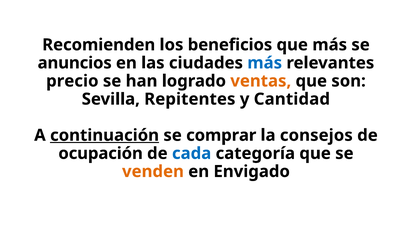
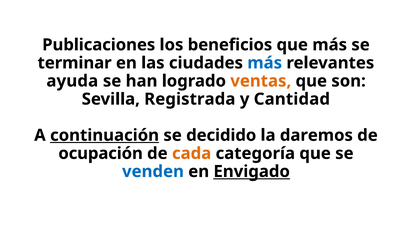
Recomienden: Recomienden -> Publicaciones (99, 45)
anuncios: anuncios -> terminar (75, 63)
precio: precio -> ayuda (72, 81)
Repitentes: Repitentes -> Registrada (190, 99)
comprar: comprar -> decidido (221, 135)
consejos: consejos -> daremos (316, 135)
cada colour: blue -> orange (192, 153)
venden colour: orange -> blue (153, 171)
Envigado underline: none -> present (252, 171)
